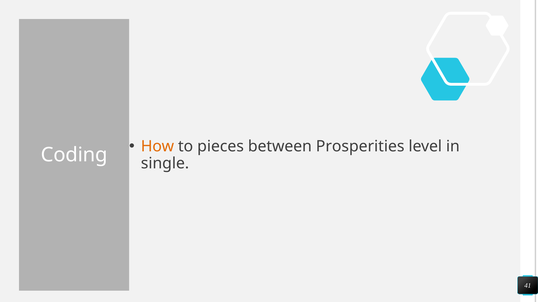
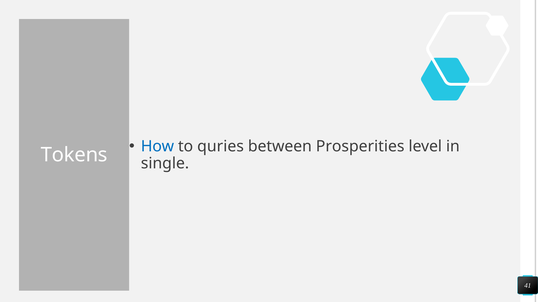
How colour: orange -> blue (157, 147)
pieces: pieces -> quries (221, 147)
Coding: Coding -> Tokens (74, 155)
